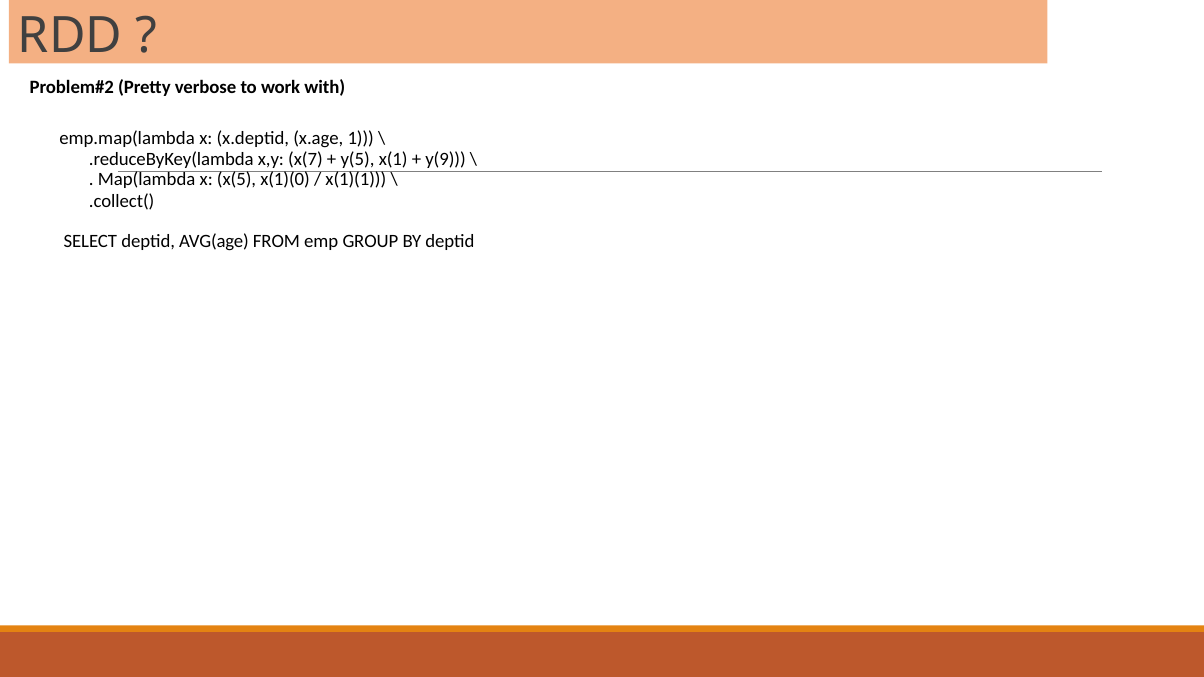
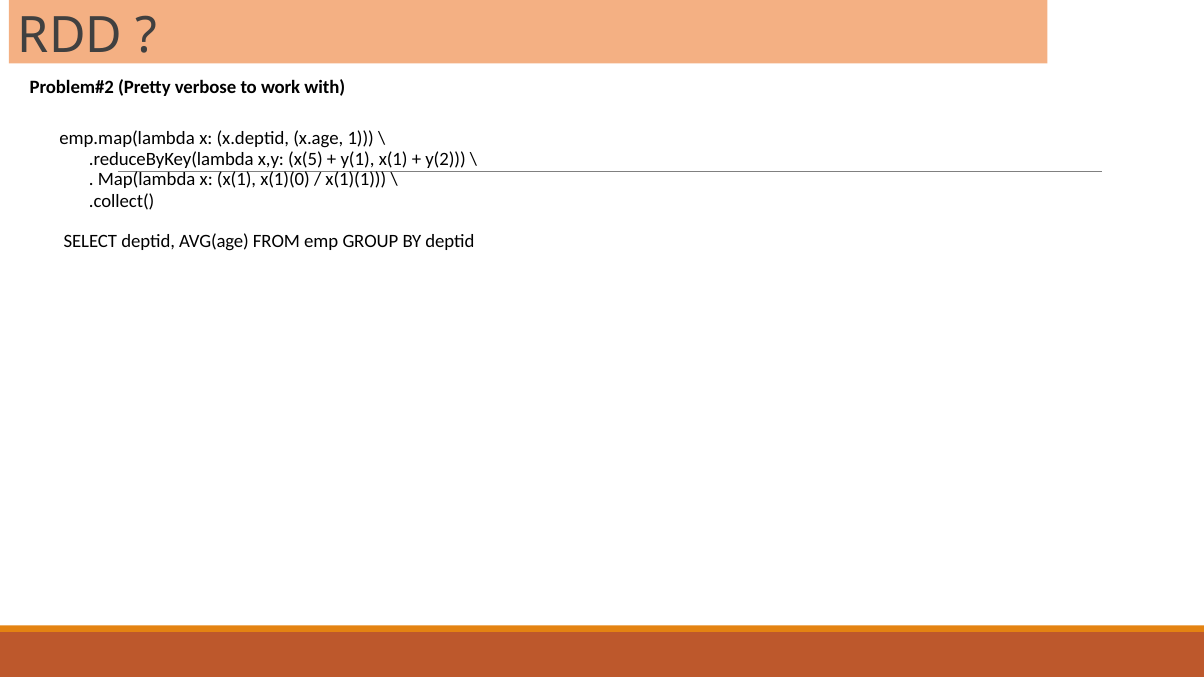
x(7: x(7 -> x(5 (305, 159)
y(5: y(5 -> y(1 (358, 159)
y(9: y(9 -> y(2 (446, 159)
x x(5: x(5 -> x(1 (237, 179)
